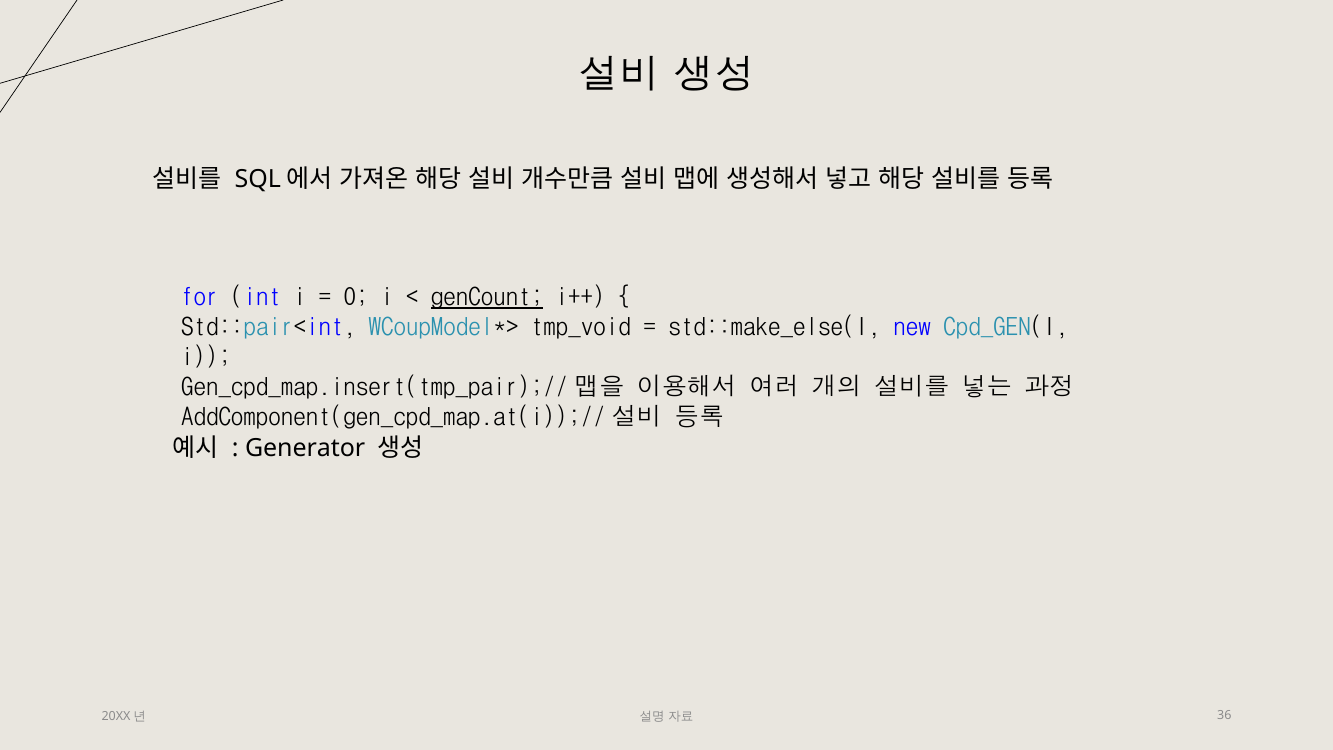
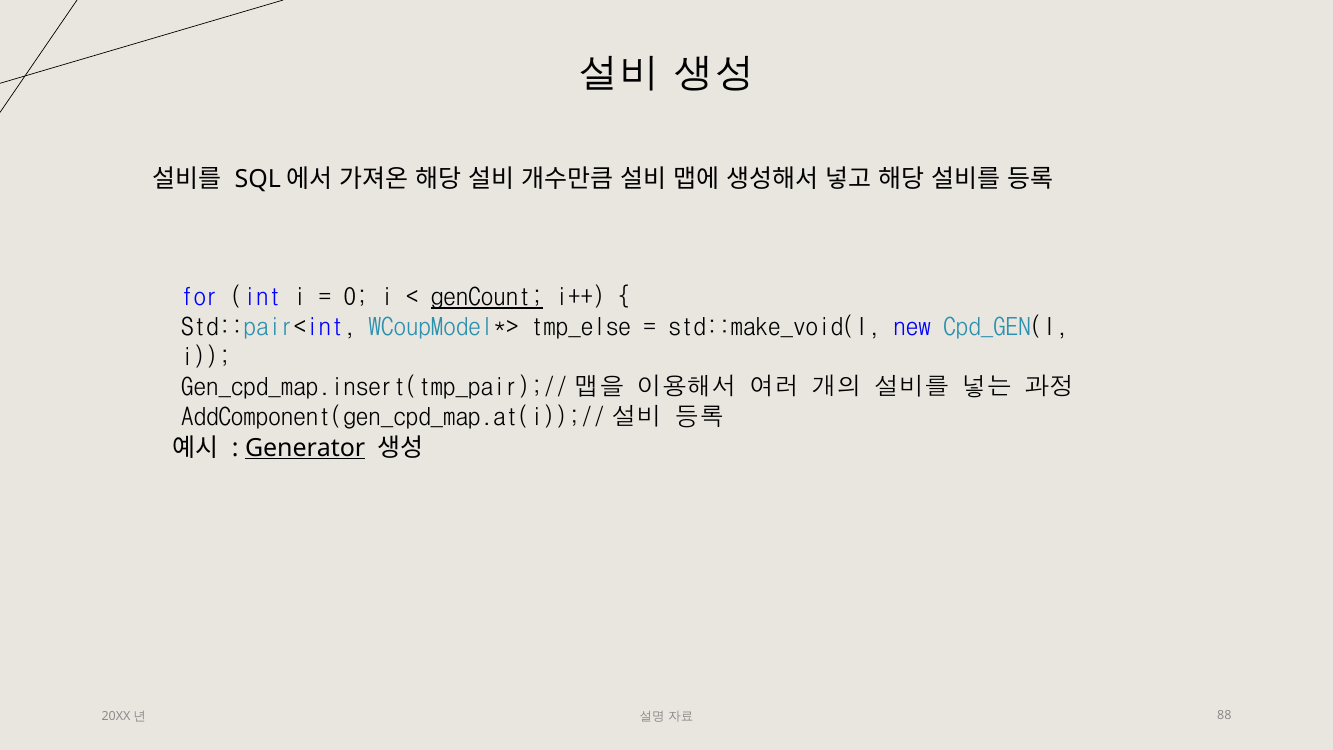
tmp_void: tmp_void -> tmp_else (581, 327)
std::make_else(I: std::make_else(I -> std::make_void(I (774, 327)
Generator underline: none -> present (305, 448)
36: 36 -> 88 (1224, 715)
